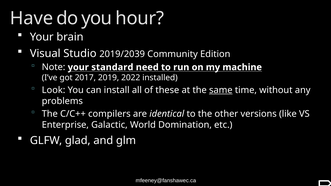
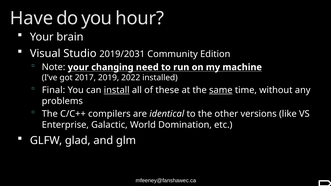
2019/2039: 2019/2039 -> 2019/2031 (122, 54)
standard: standard -> changing (112, 67)
Look: Look -> Final (54, 90)
install underline: none -> present (117, 90)
